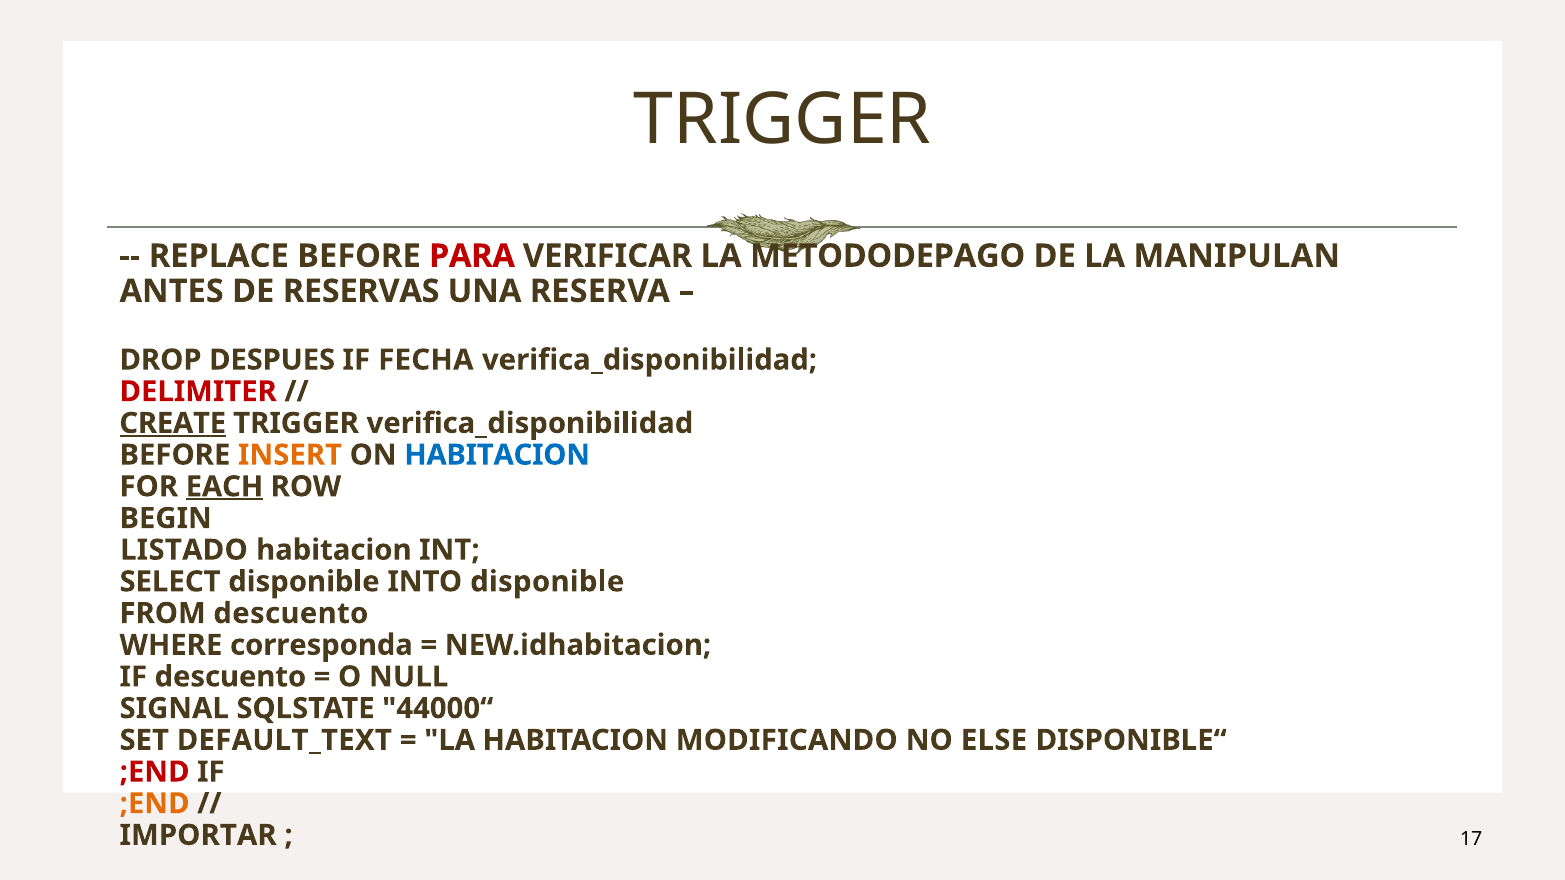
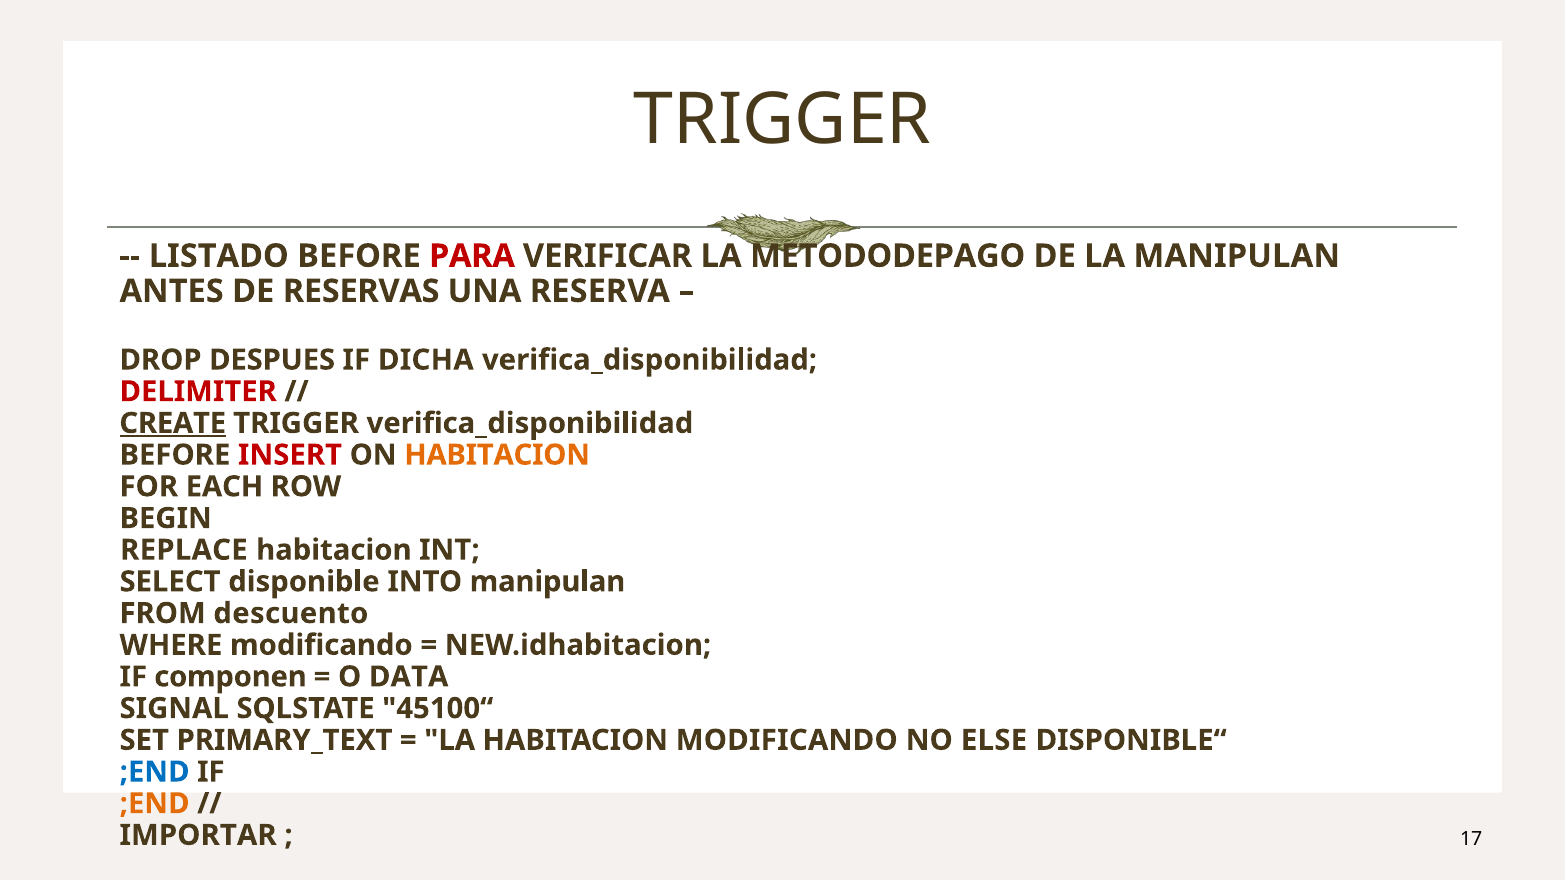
REPLACE: REPLACE -> LISTADO (219, 256)
FECHA: FECHA -> DICHA (426, 360)
INSERT colour: orange -> red (290, 455)
HABITACION colour: blue -> orange (497, 455)
EACH underline: present -> none (224, 487)
LISTADO: LISTADO -> REPLACE (184, 550)
INTO disponible: disponible -> manipulan (547, 582)
WHERE corresponda: corresponda -> modificando (321, 645)
IF descuento: descuento -> componen (230, 677)
NULL: NULL -> DATA (409, 677)
44000“: 44000“ -> 45100“ (438, 709)
DEFAULT_TEXT: DEFAULT_TEXT -> PRIMARY_TEXT (284, 740)
;END colour: red -> blue (155, 772)
